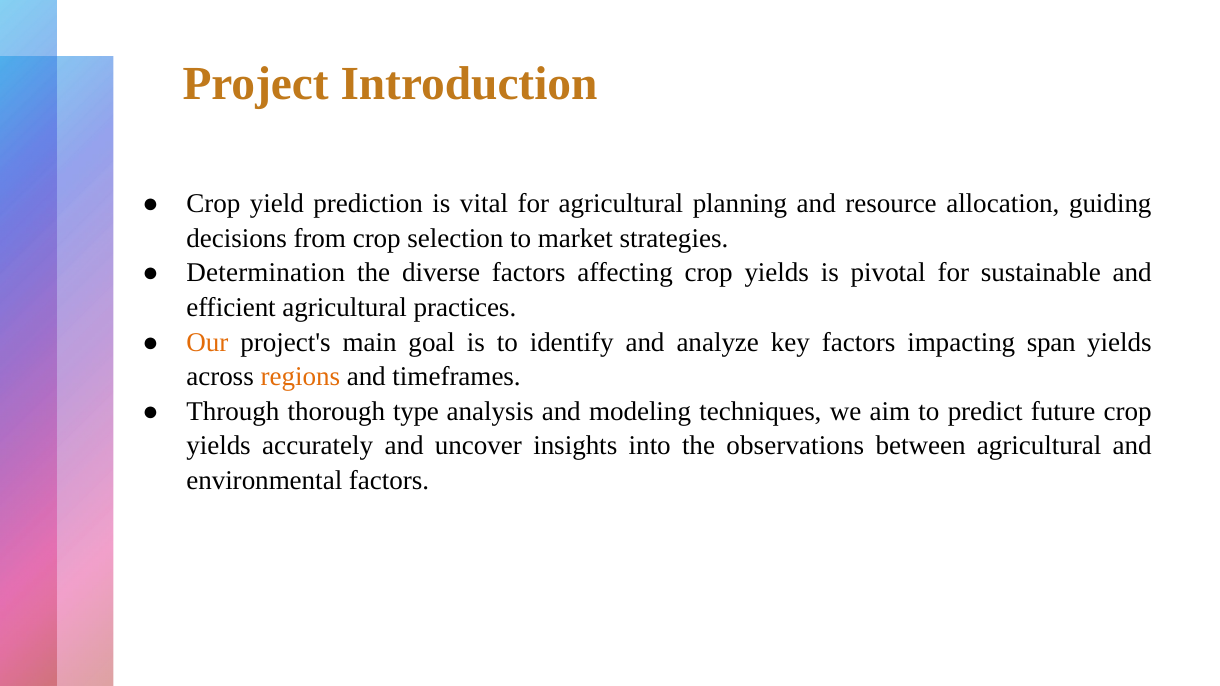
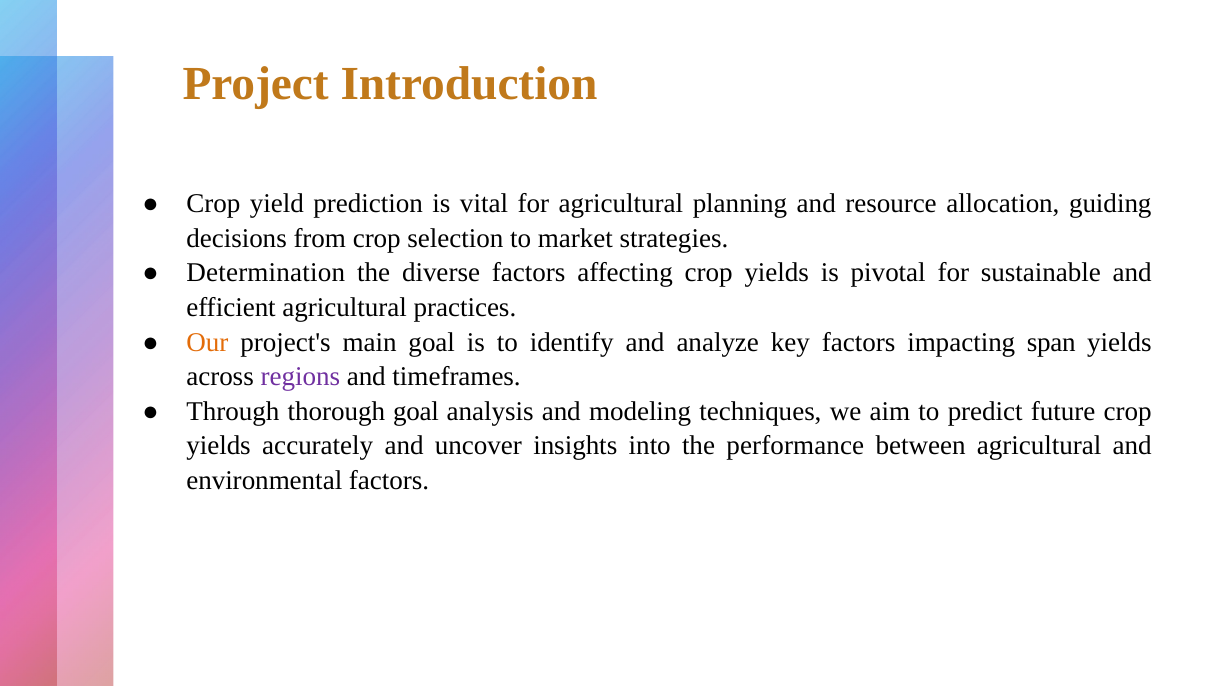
regions colour: orange -> purple (300, 377)
thorough type: type -> goal (416, 412)
observations: observations -> performance (795, 446)
